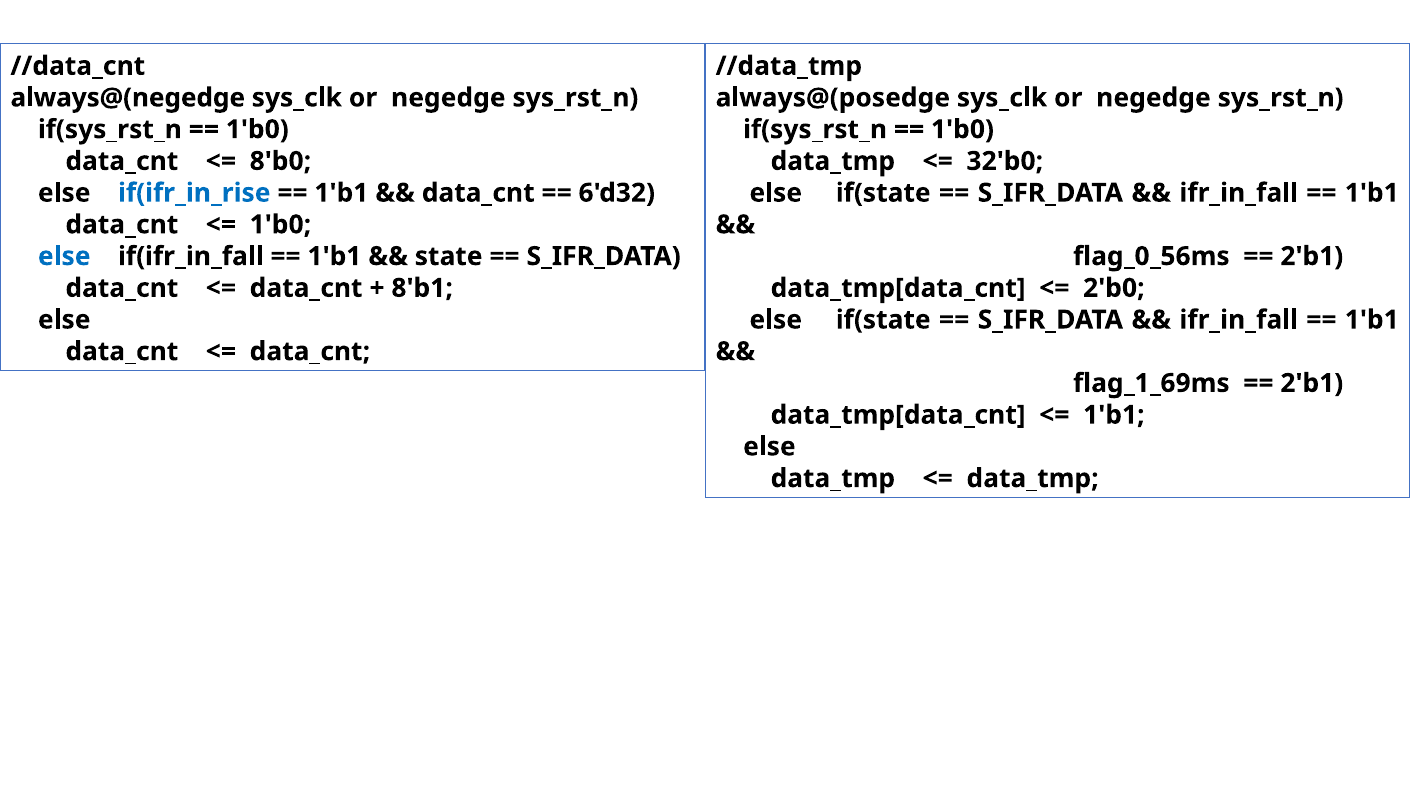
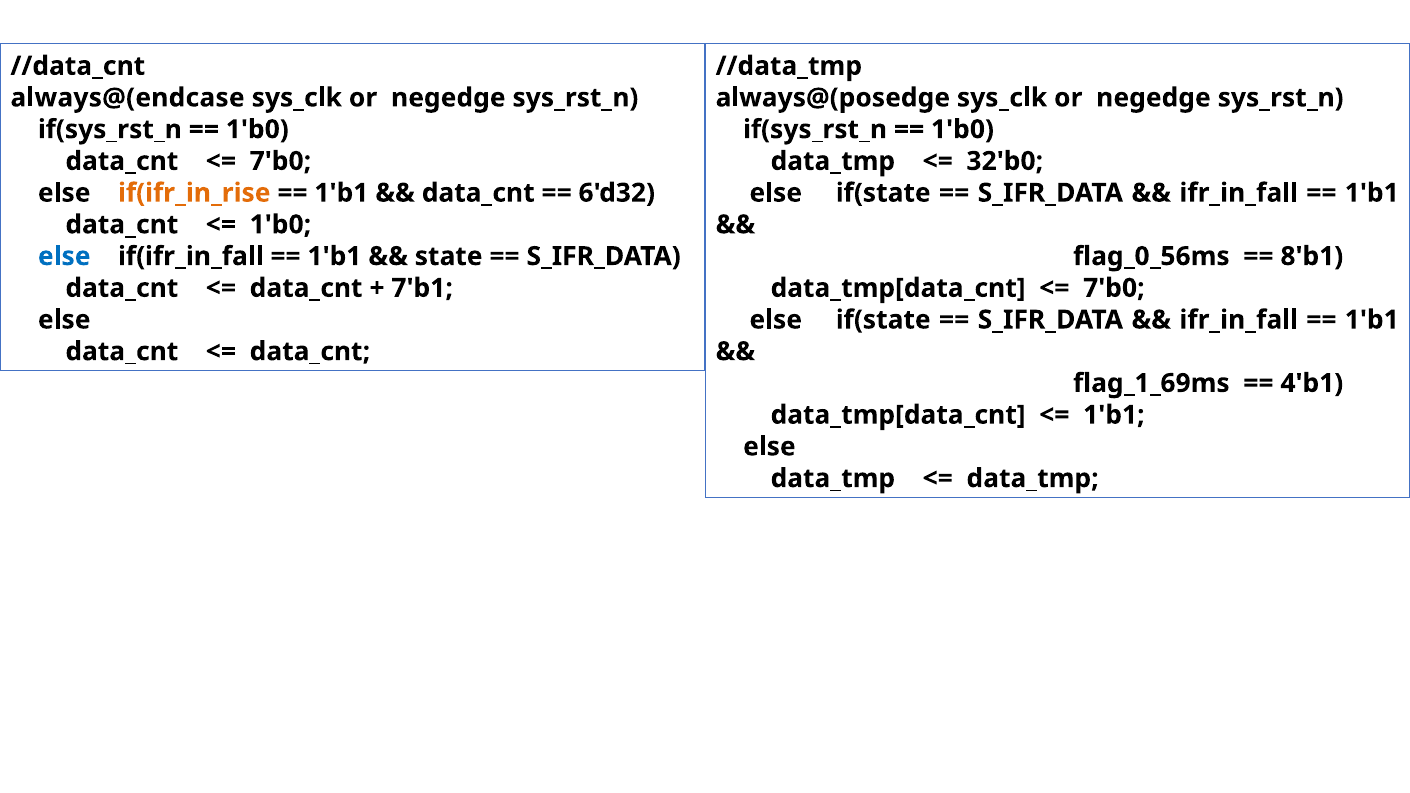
always@(negedge: always@(negedge -> always@(endcase (128, 98)
8'b0: 8'b0 -> 7'b0 (280, 161)
if(ifr_in_rise colour: blue -> orange (194, 193)
2'b1: 2'b1 -> 8'b1 (1312, 256)
8'b1: 8'b1 -> 7'b1 (422, 288)
2'b0: 2'b0 -> 7'b0 (1114, 288)
2'b1: 2'b1 -> 4'b1 (1312, 383)
